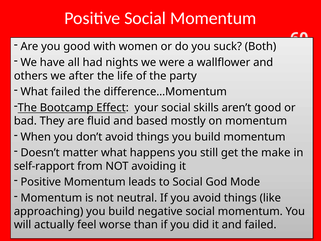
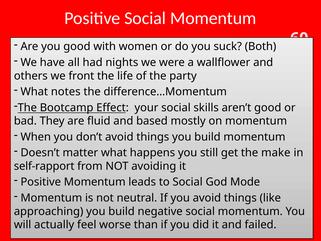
after: after -> front (81, 76)
What failed: failed -> notes (66, 92)
